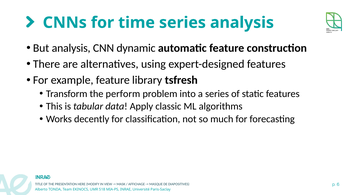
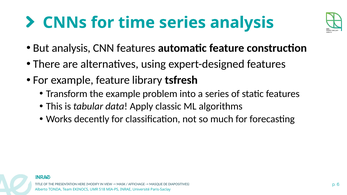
CNN dynamic: dynamic -> features (136, 48)
the perform: perform -> example (123, 94)
